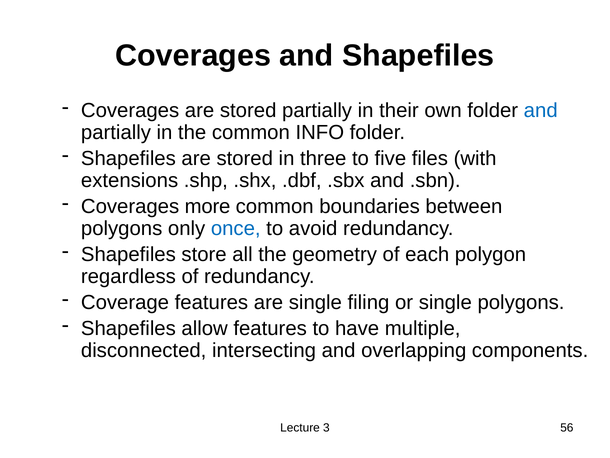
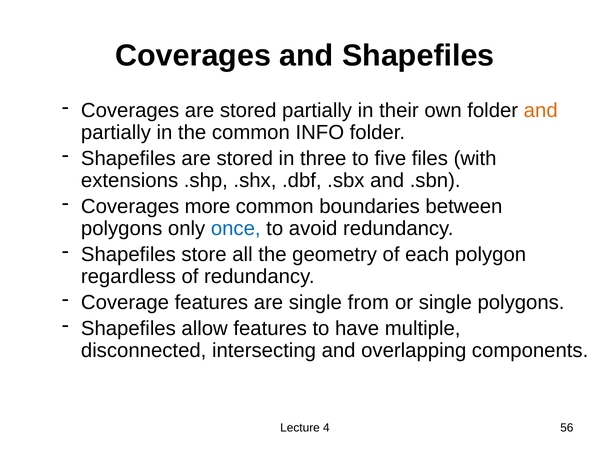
and colour: blue -> orange (541, 110)
filing: filing -> from (368, 302)
3: 3 -> 4 (326, 428)
